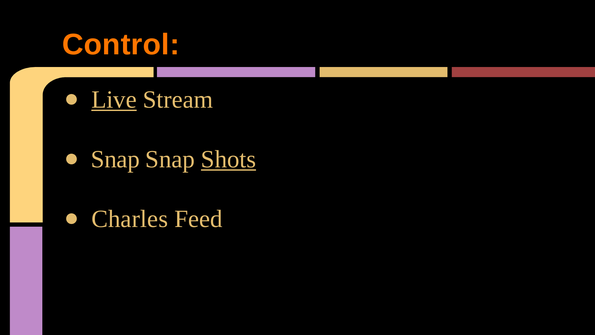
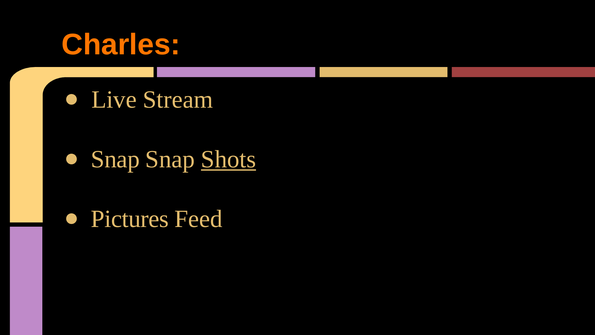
Control: Control -> Charles (121, 45)
Live underline: present -> none (114, 100)
Charles: Charles -> Pictures (130, 219)
